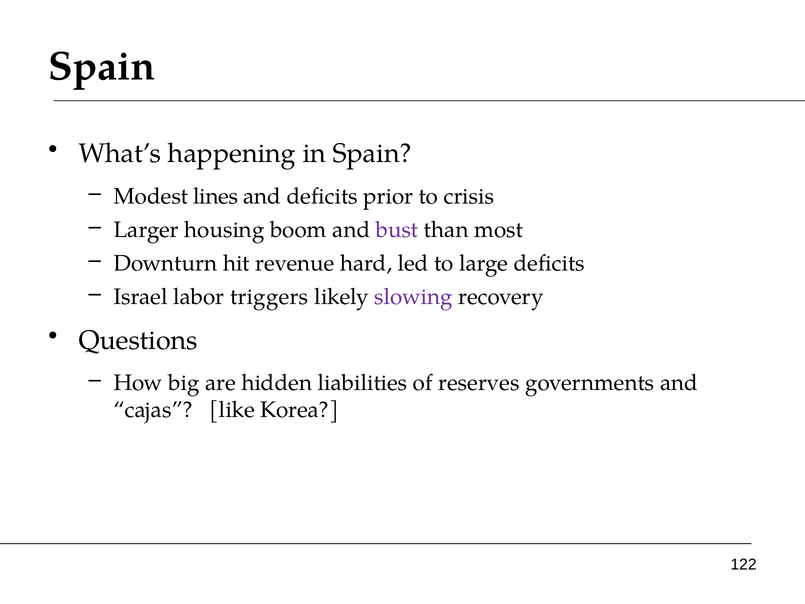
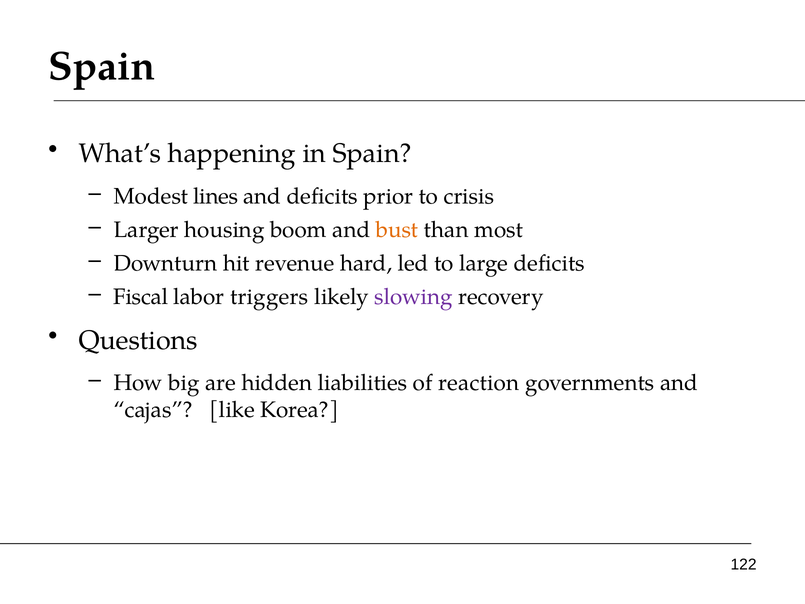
bust colour: purple -> orange (397, 230)
Israel: Israel -> Fiscal (141, 297)
reserves: reserves -> reaction (479, 383)
